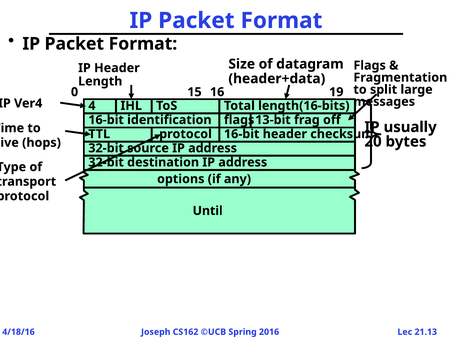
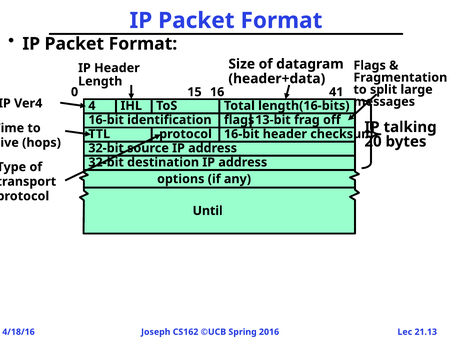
19: 19 -> 41 (336, 92)
usually: usually -> talking (410, 127)
